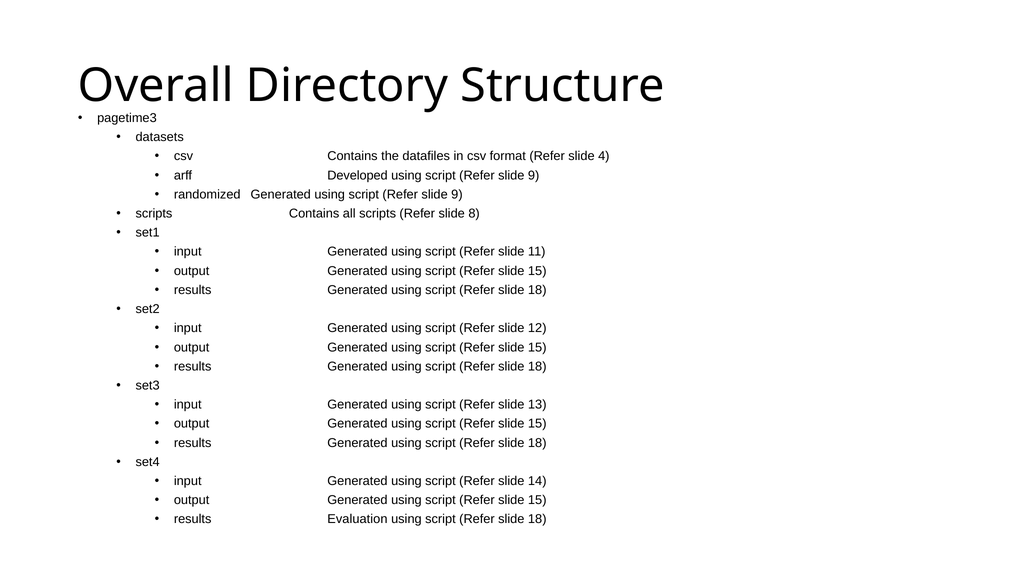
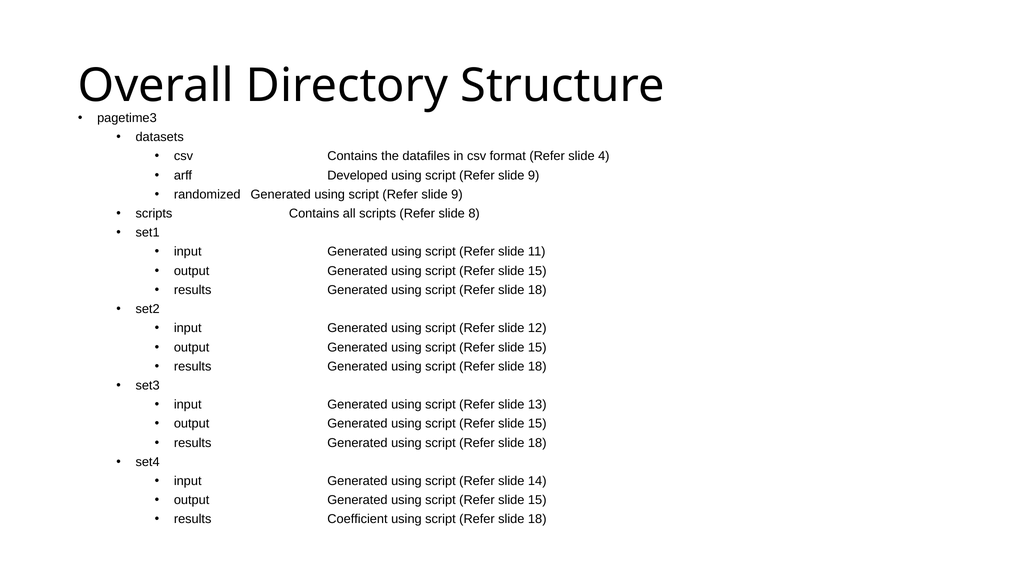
Evaluation: Evaluation -> Coefficient (357, 520)
